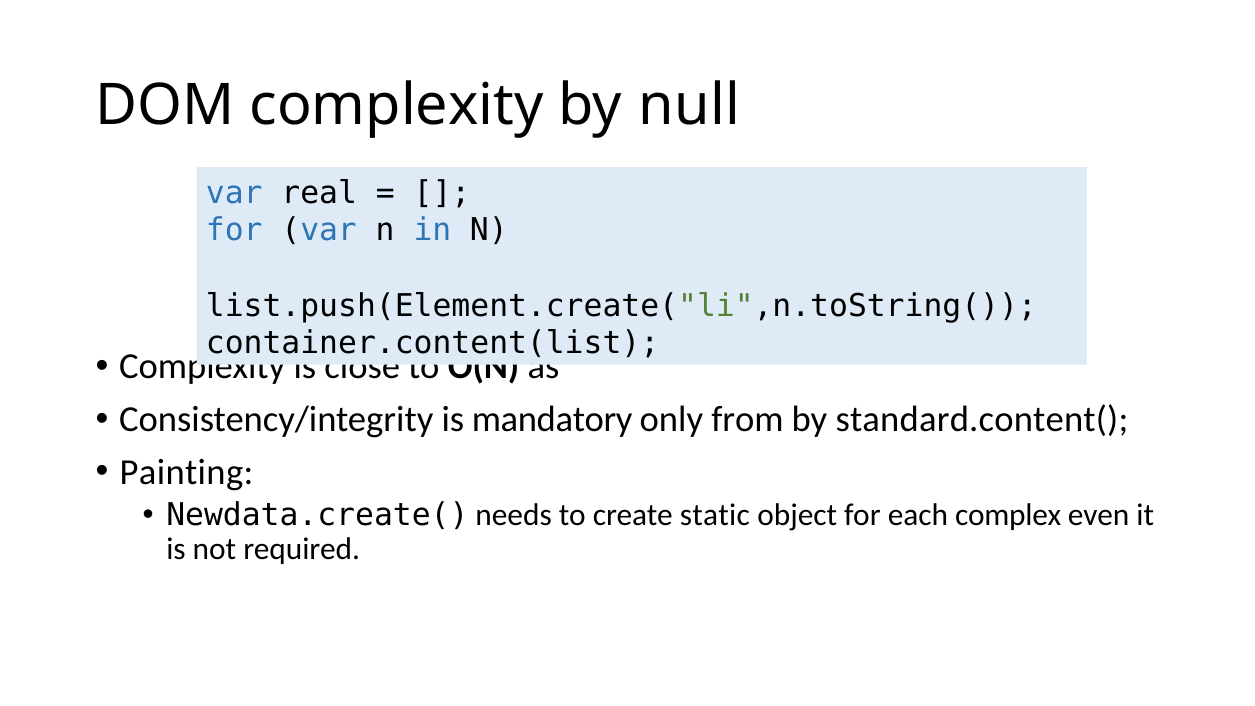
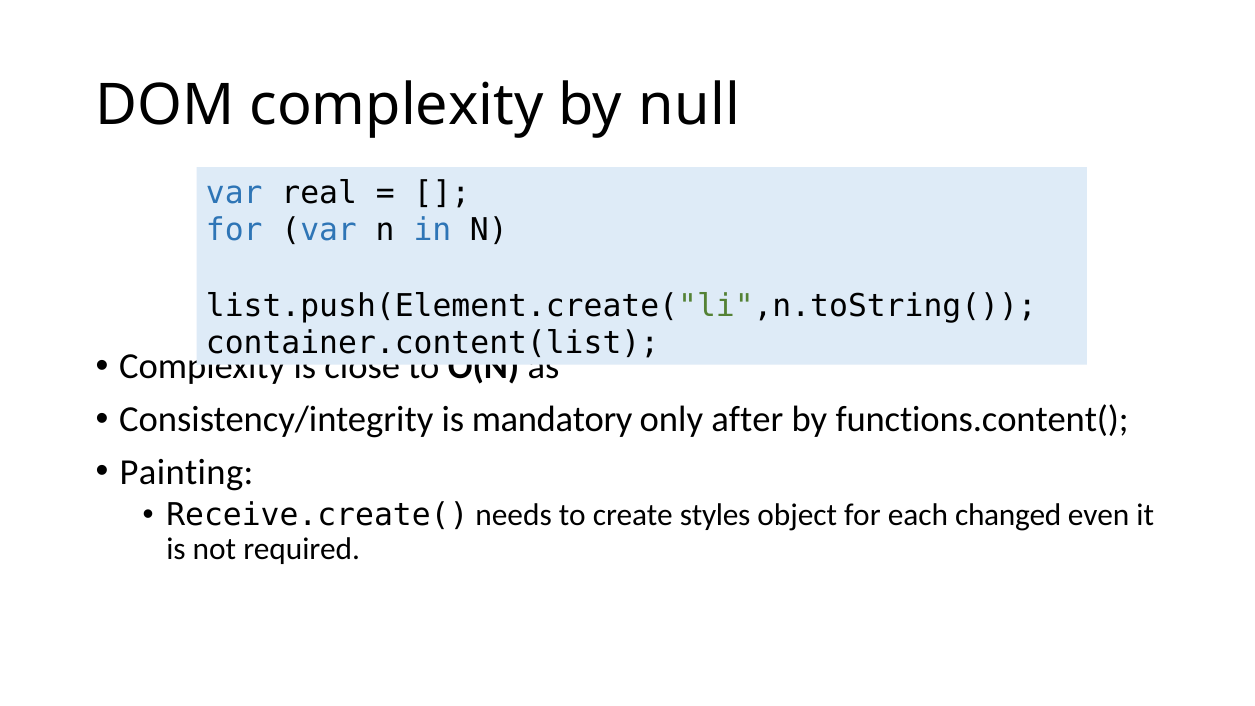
from: from -> after (747, 419)
standard.content(: standard.content( -> functions.content( (982, 419)
Newdata.create(: Newdata.create( -> Receive.create( (317, 515)
static: static -> styles (715, 515)
complex: complex -> changed (1008, 515)
